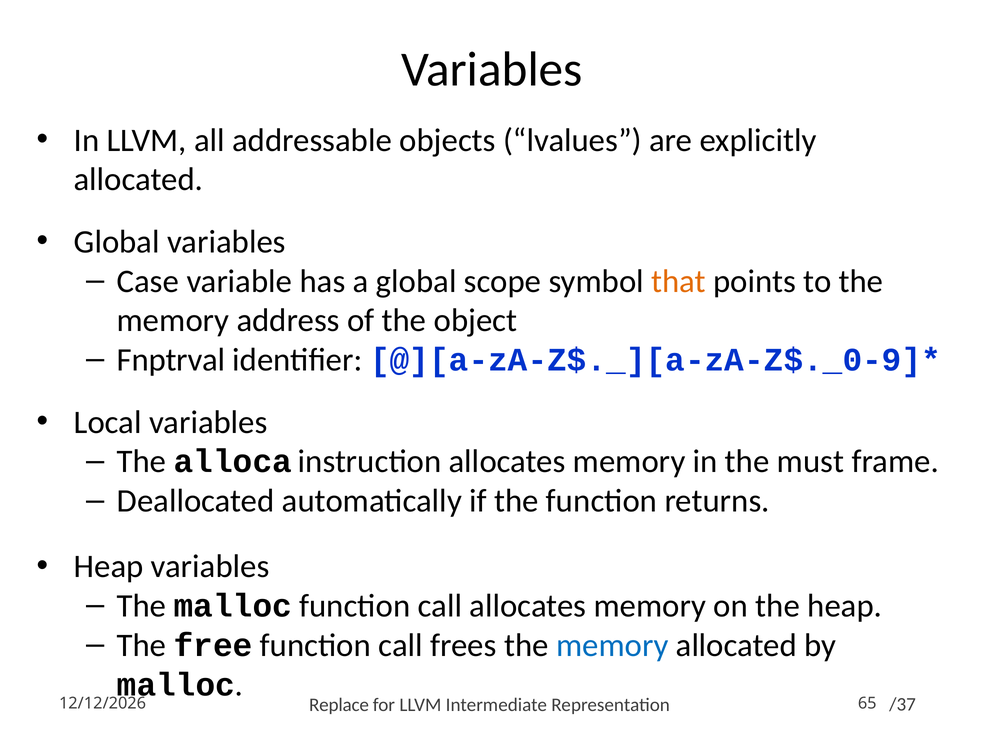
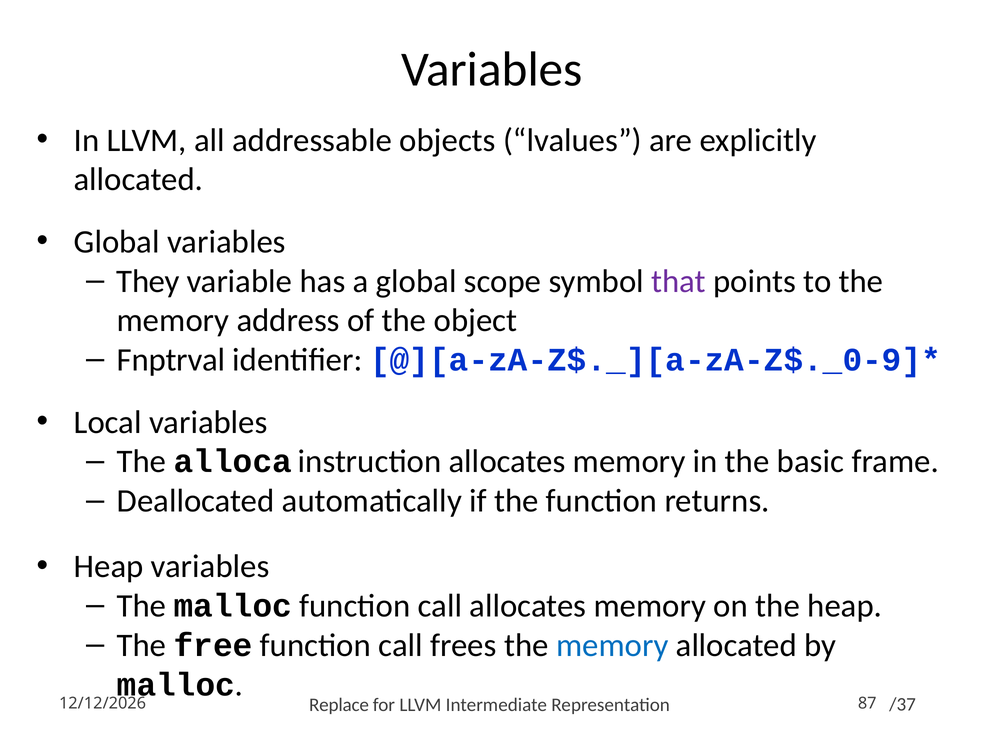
Case: Case -> They (148, 281)
that colour: orange -> purple (679, 281)
must: must -> basic (811, 462)
65: 65 -> 87 (867, 703)
